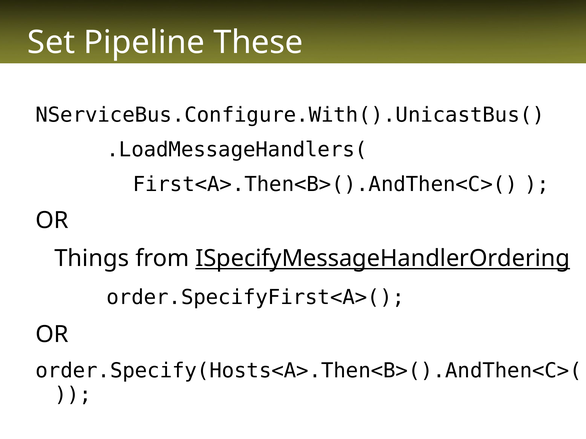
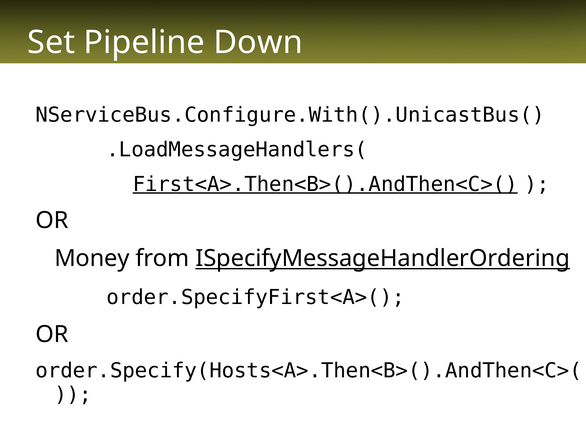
These: These -> Down (258, 42)
First<A>.Then<B>().AndThen<C>( underline: none -> present (325, 184)
Things: Things -> Money (92, 259)
